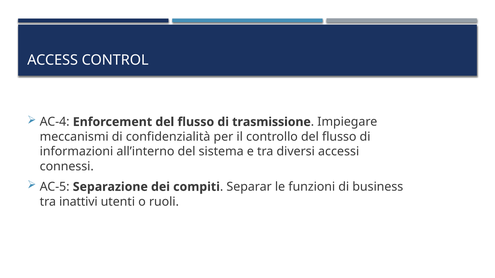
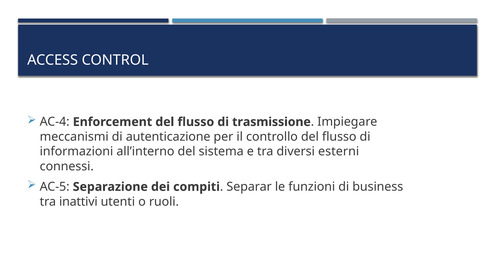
confidenzialità: confidenzialità -> autenticazione (168, 137)
accessi: accessi -> esterni (339, 152)
